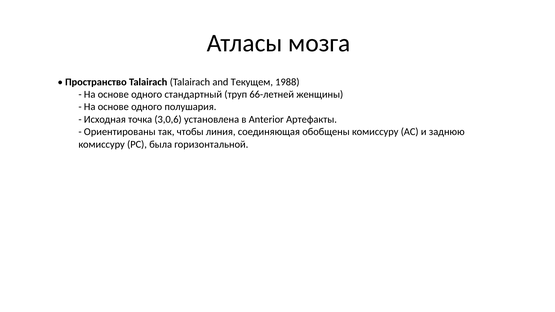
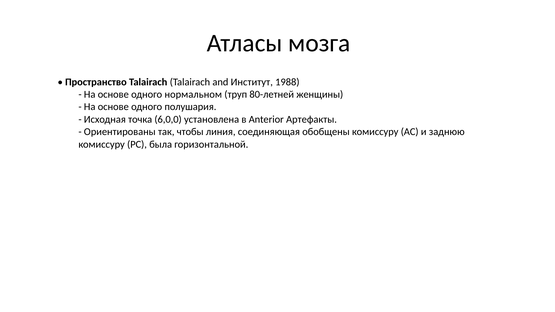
Текущем: Текущем -> Институт (252, 82)
стандартный: стандартный -> нормальном (193, 94)
66-летней: 66-летней -> 80-летней (272, 94)
3,0,6: 3,0,6 -> 6,0,0 (168, 119)
